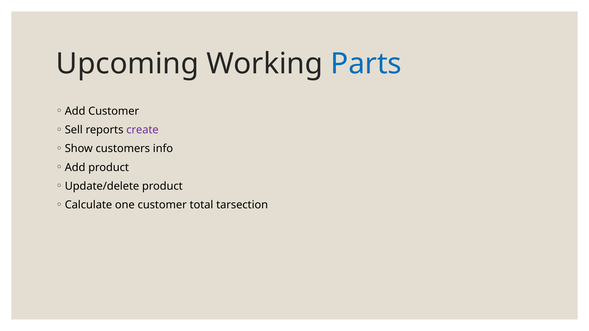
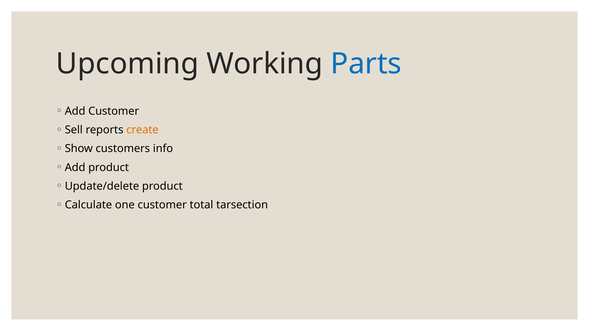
create colour: purple -> orange (142, 130)
